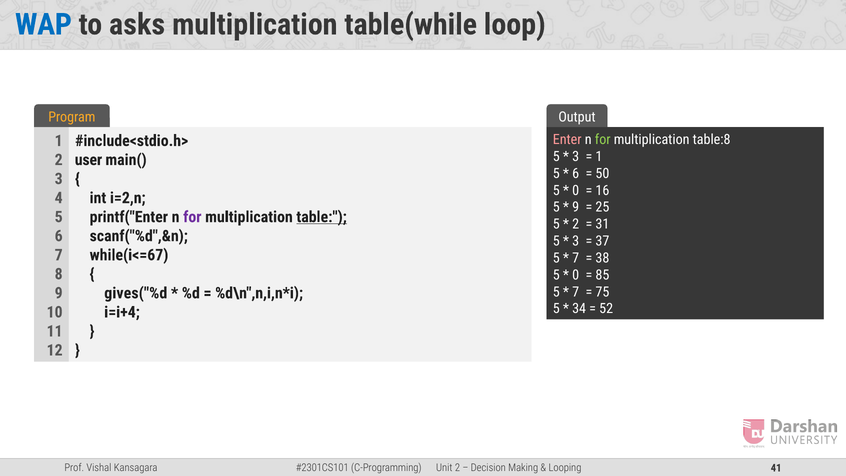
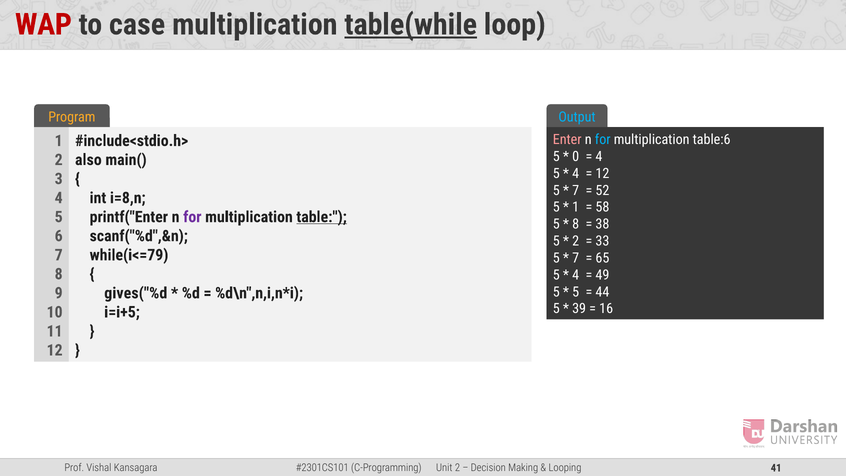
WAP colour: blue -> red (43, 24)
asks: asks -> case (137, 24)
table(while underline: none -> present (411, 24)
Output colour: white -> light blue (577, 117)
for colour: light green -> light blue (603, 140)
table:8: table:8 -> table:6 (712, 140)
3: 3 -> 0 (576, 156)
1: 1 -> 4 (599, 156)
user: user -> also (88, 160)
6: 6 -> 4 (576, 173)
50: 50 -> 12 (602, 173)
0: 0 -> 7 (576, 190)
16: 16 -> 52 (602, 190)
i=2,n: i=2,n -> i=8,n (128, 198)
9: 9 -> 1 (576, 207)
25: 25 -> 58 (602, 207)
2: 2 -> 8 (576, 224)
31: 31 -> 38 (602, 224)
3: 3 -> 2 (576, 241)
37: 37 -> 33 (602, 241)
while(i<=67: while(i<=67 -> while(i<=79 (129, 255)
38: 38 -> 65 (602, 258)
0: 0 -> 4 (576, 275)
85: 85 -> 49 (602, 275)
7: 7 -> 5 (576, 292)
75: 75 -> 44 (602, 292)
34: 34 -> 39 (579, 309)
52: 52 -> 16 (606, 309)
i=i+4: i=i+4 -> i=i+5 (122, 312)
